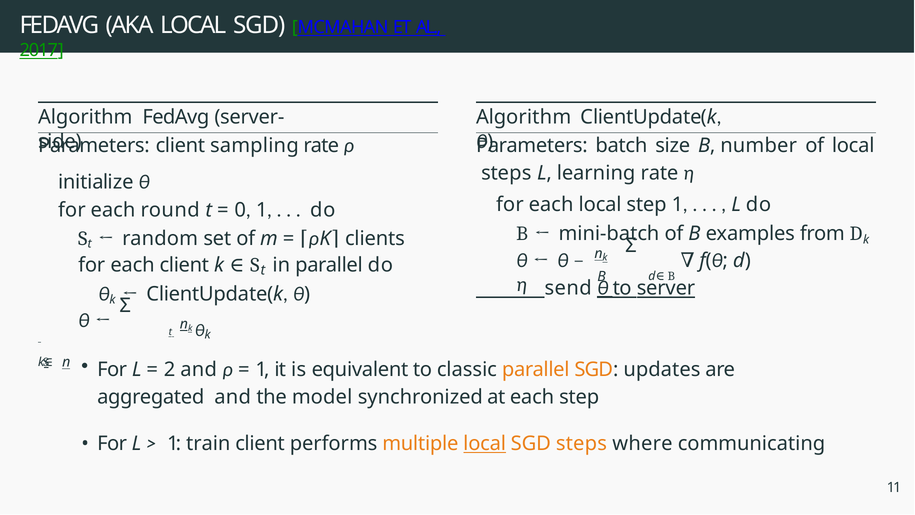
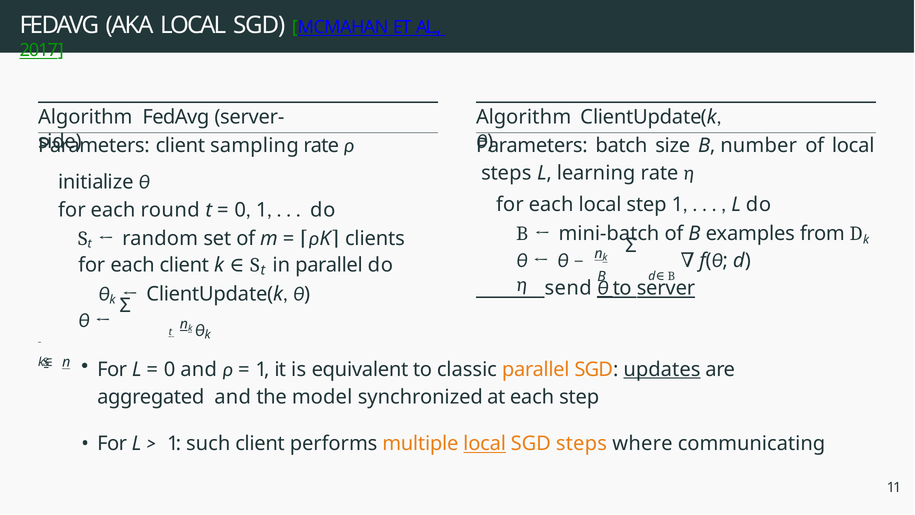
2: 2 -> 0 (170, 369)
updates underline: none -> present (662, 369)
train: train -> such (208, 444)
